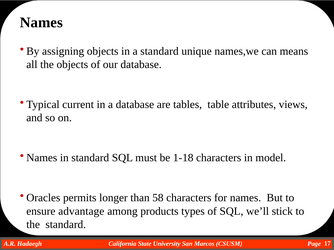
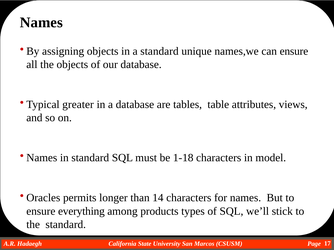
can means: means -> ensure (294, 51)
current: current -> greater (78, 105)
58: 58 -> 14 (158, 198)
advantage: advantage -> everything (81, 212)
